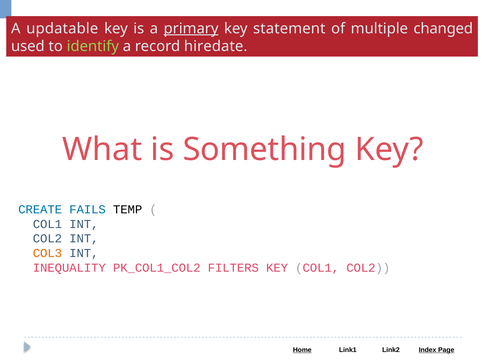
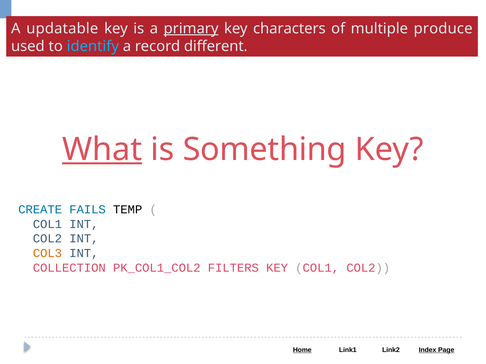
statement: statement -> characters (289, 29)
changed: changed -> produce (443, 29)
identify colour: light green -> light blue (93, 46)
hiredate: hiredate -> different (216, 46)
What underline: none -> present (102, 150)
INEQUALITY: INEQUALITY -> COLLECTION (69, 268)
